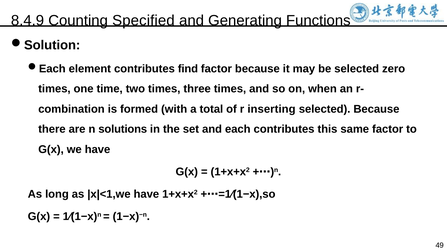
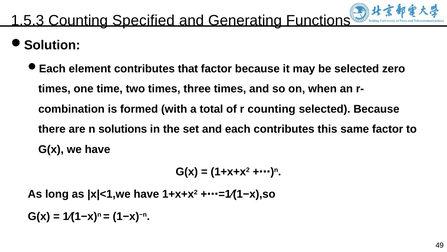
8.4.9: 8.4.9 -> 1.5.3 (28, 21)
find: find -> that (188, 69)
r inserting: inserting -> counting (271, 109)
